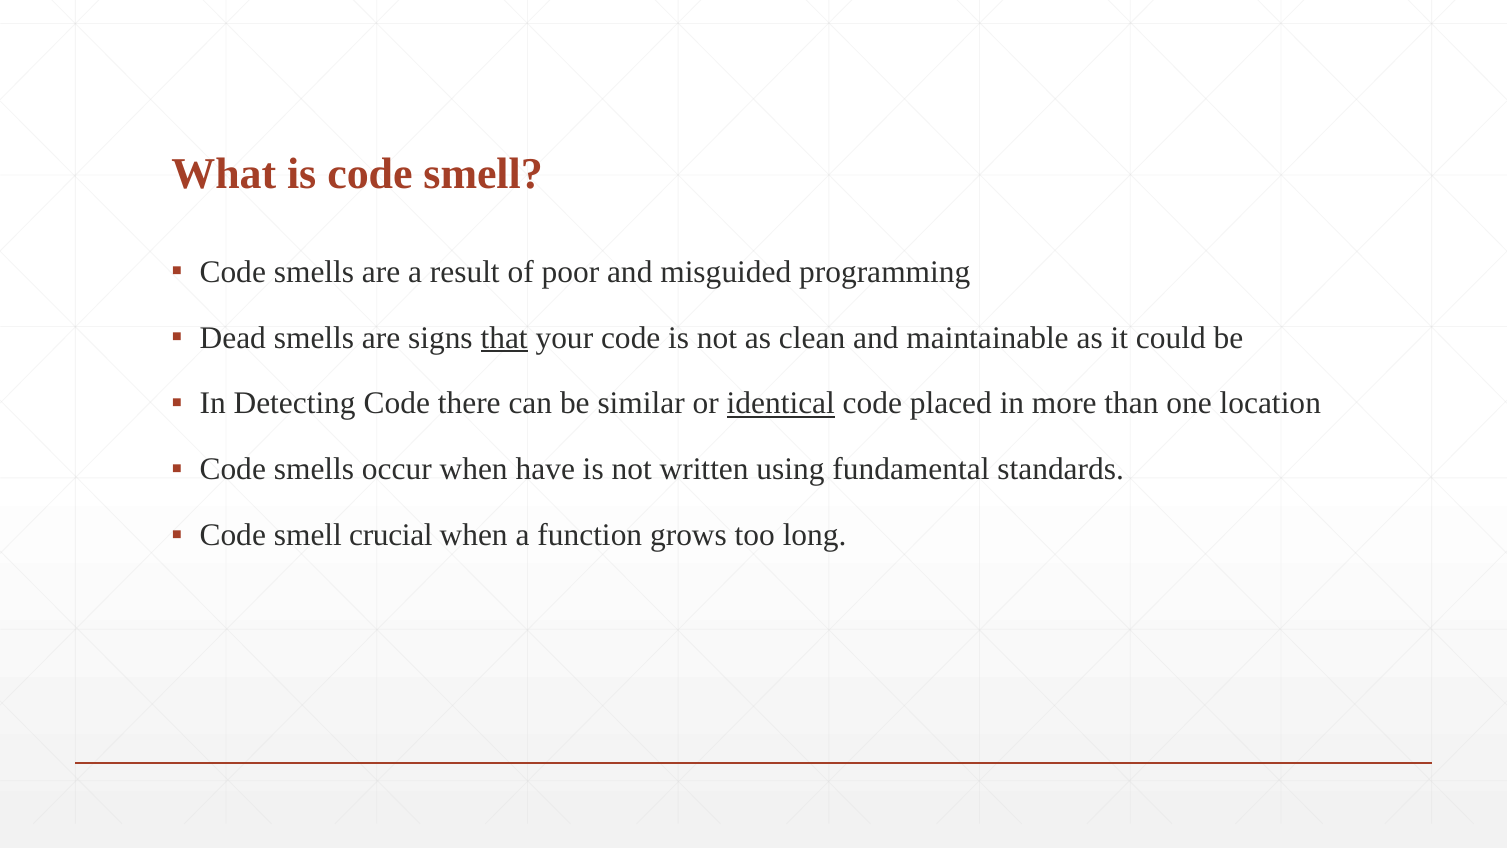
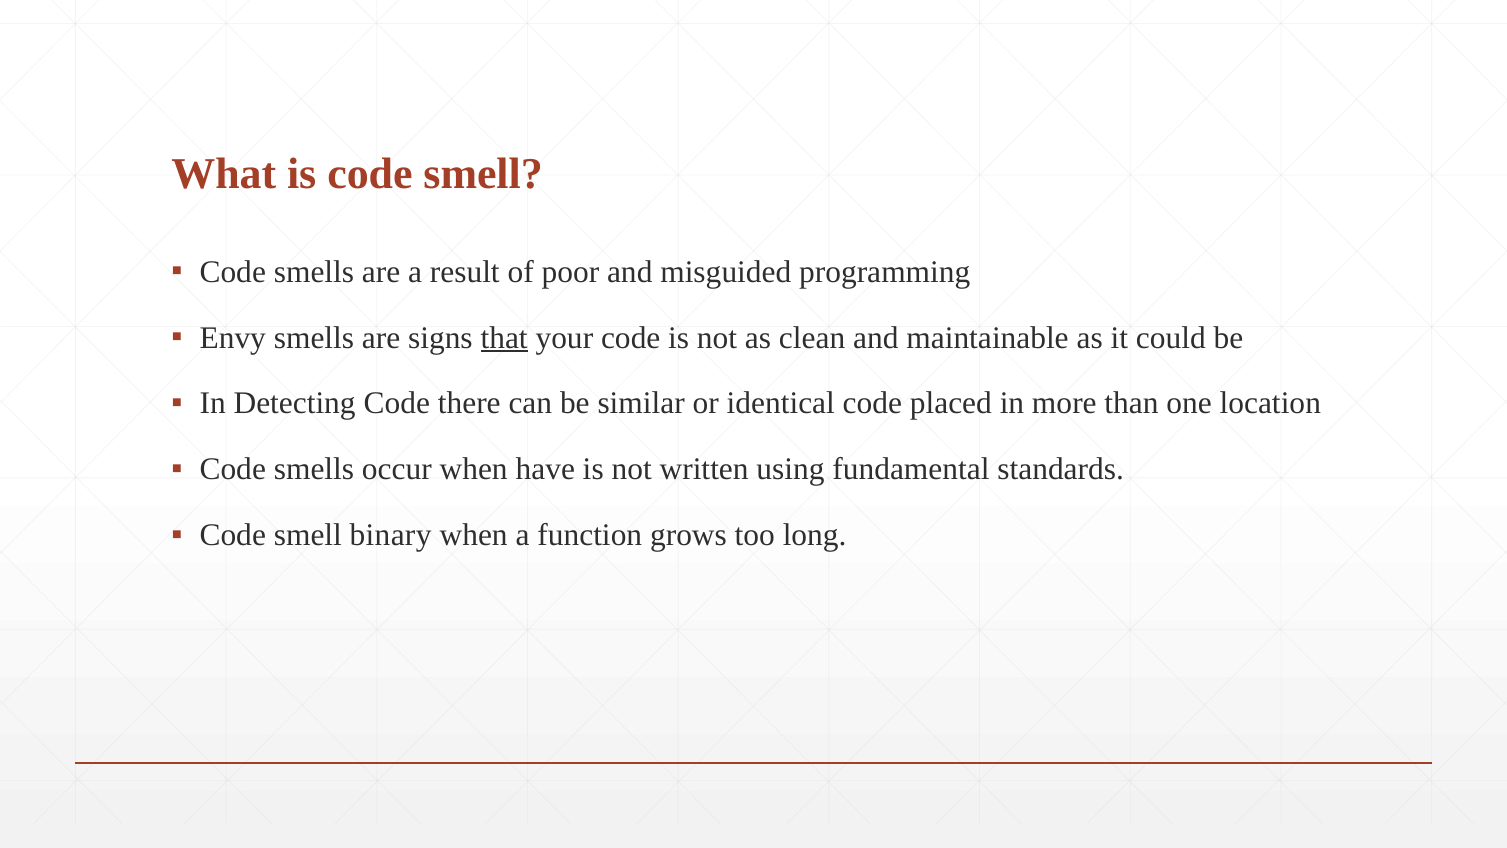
Dead: Dead -> Envy (233, 338)
identical underline: present -> none (781, 403)
crucial: crucial -> binary (391, 535)
